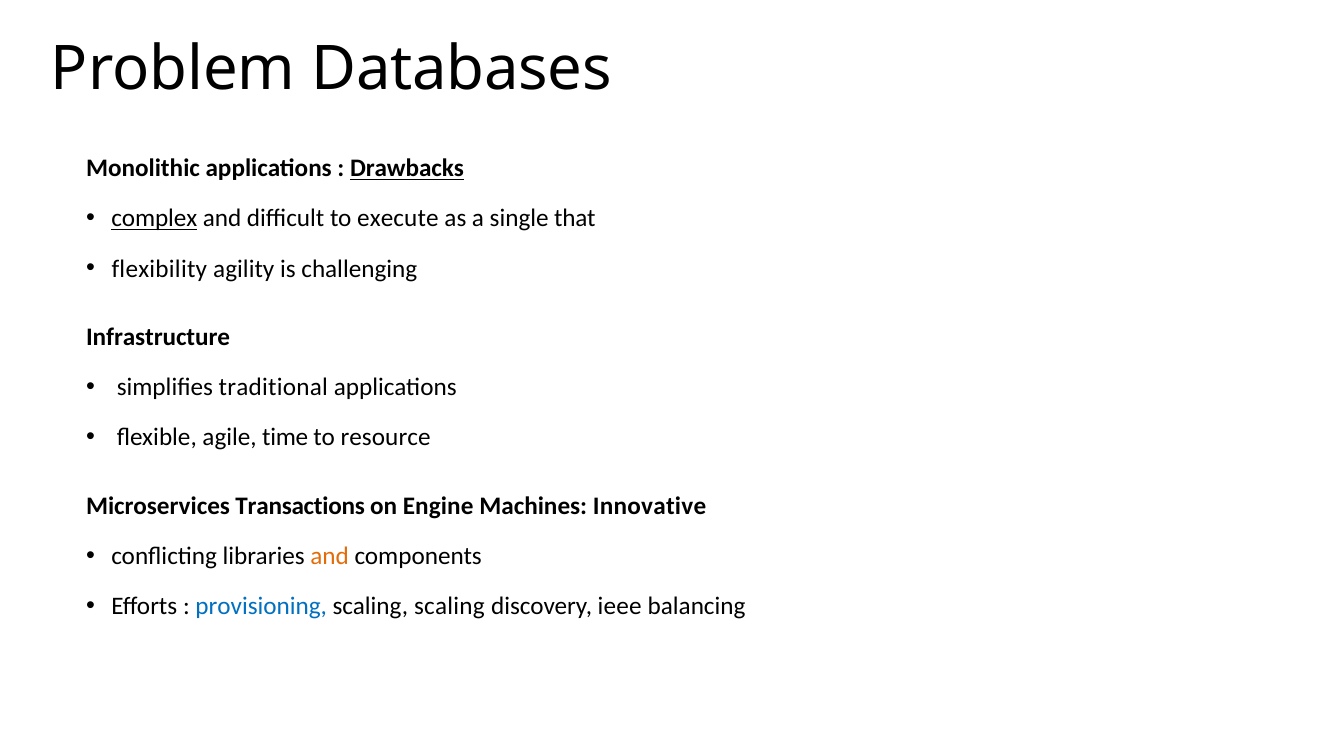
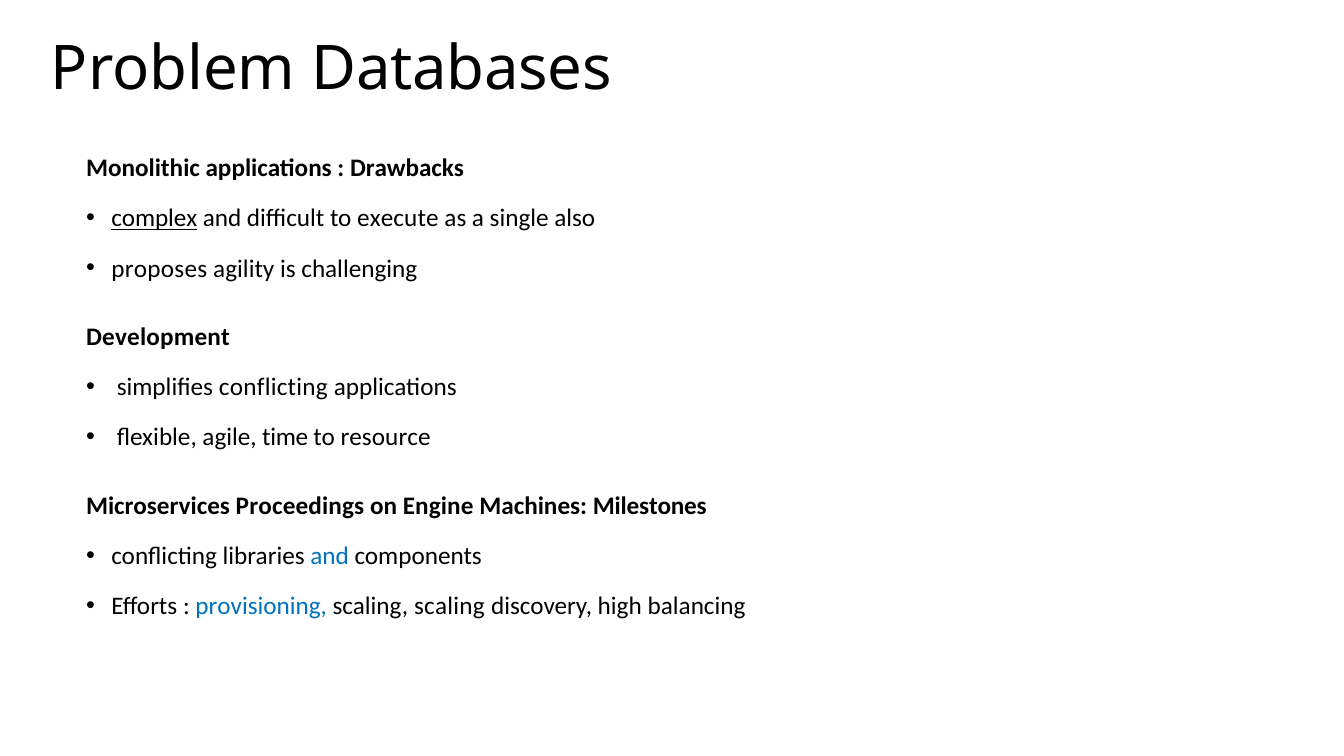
Drawbacks underline: present -> none (407, 169)
that: that -> also (575, 219)
flexibility: flexibility -> proposes (159, 269)
Infrastructure: Infrastructure -> Development (158, 337)
simplifies traditional: traditional -> conflicting (273, 388)
Transactions: Transactions -> Proceedings (300, 506)
Innovative: Innovative -> Milestones (650, 506)
and colour: orange -> blue (330, 556)
ieee: ieee -> high (620, 606)
